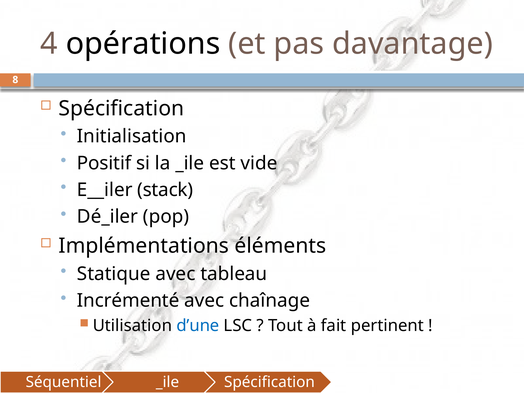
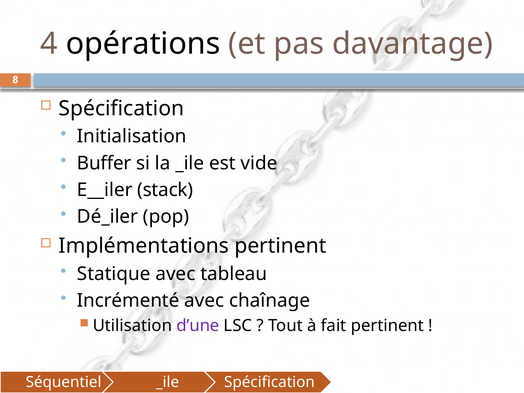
Positif: Positif -> Buffer (104, 163)
Implémentations éléments: éléments -> pertinent (280, 246)
d’une colour: blue -> purple (198, 326)
